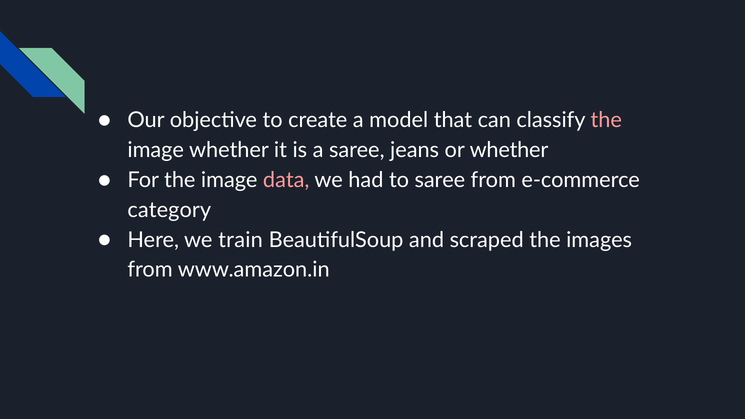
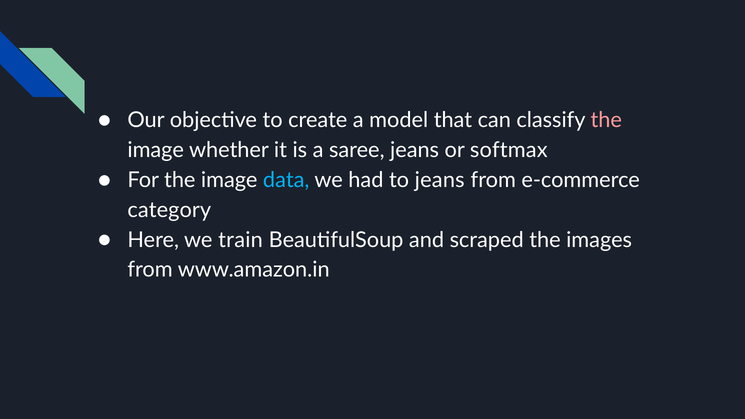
or whether: whether -> softmax (509, 150)
data colour: pink -> light blue (286, 180)
to saree: saree -> jeans (440, 180)
